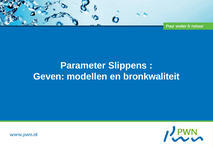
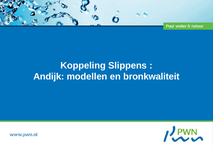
Parameter: Parameter -> Koppeling (83, 66)
Geven: Geven -> Andijk (49, 77)
